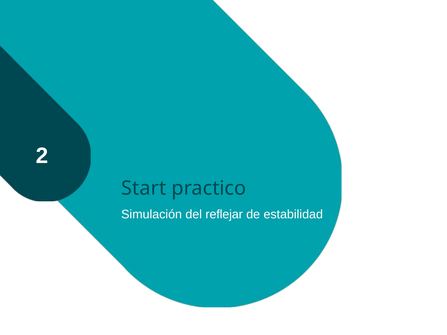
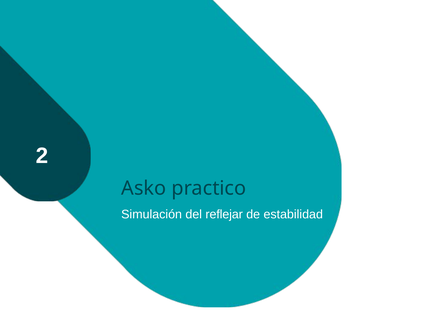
Start: Start -> Asko (144, 188)
